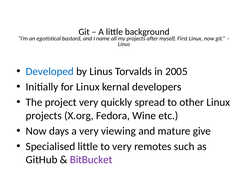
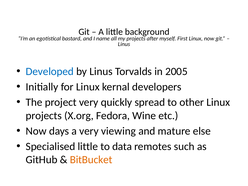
give: give -> else (202, 131)
to very: very -> data (122, 146)
BitBucket colour: purple -> orange (91, 160)
